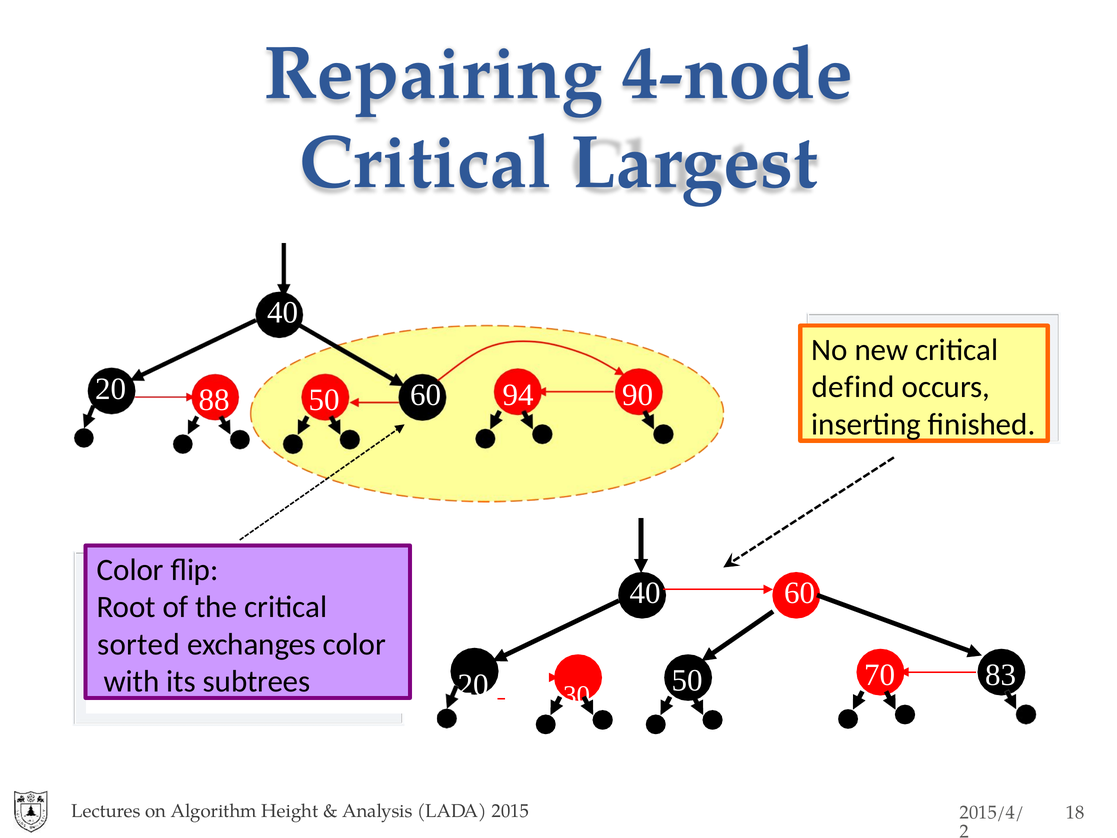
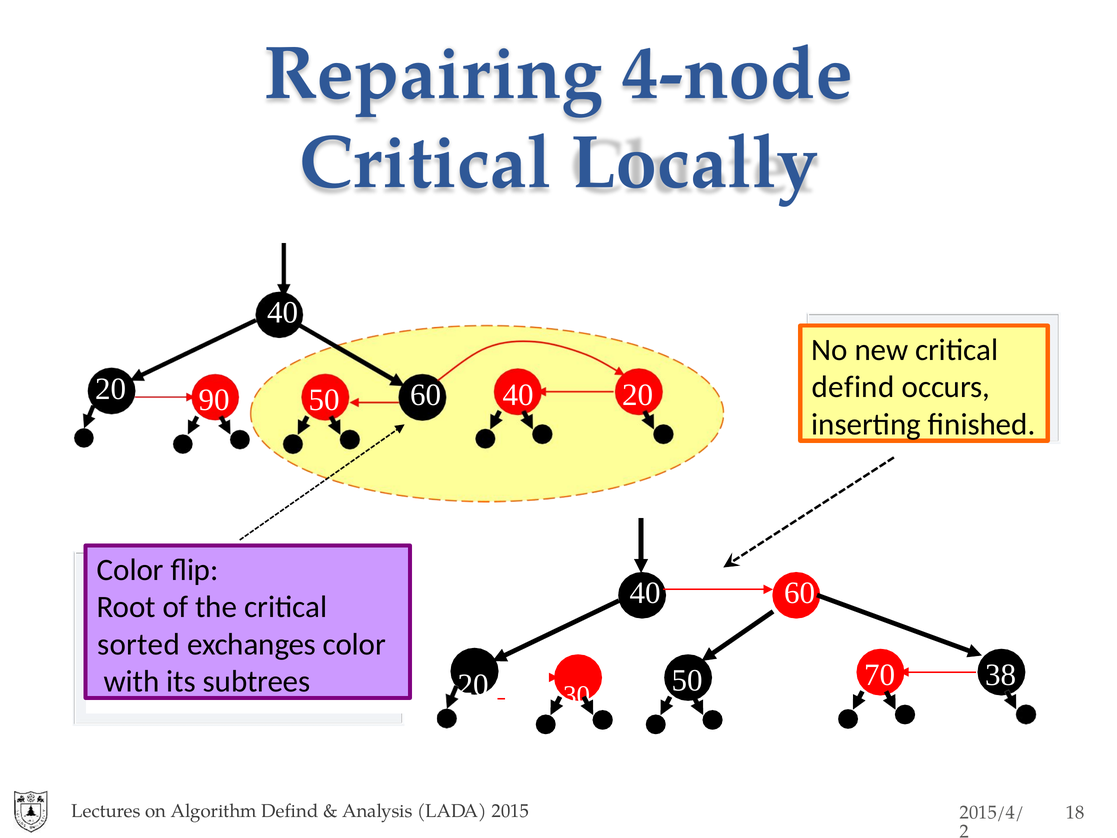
Largest: Largest -> Locally (694, 163)
88: 88 -> 90 (214, 400)
60 94: 94 -> 40 (518, 395)
50 90: 90 -> 20 (638, 395)
83: 83 -> 38 (1001, 675)
Algorithm Height: Height -> Defind (290, 811)
